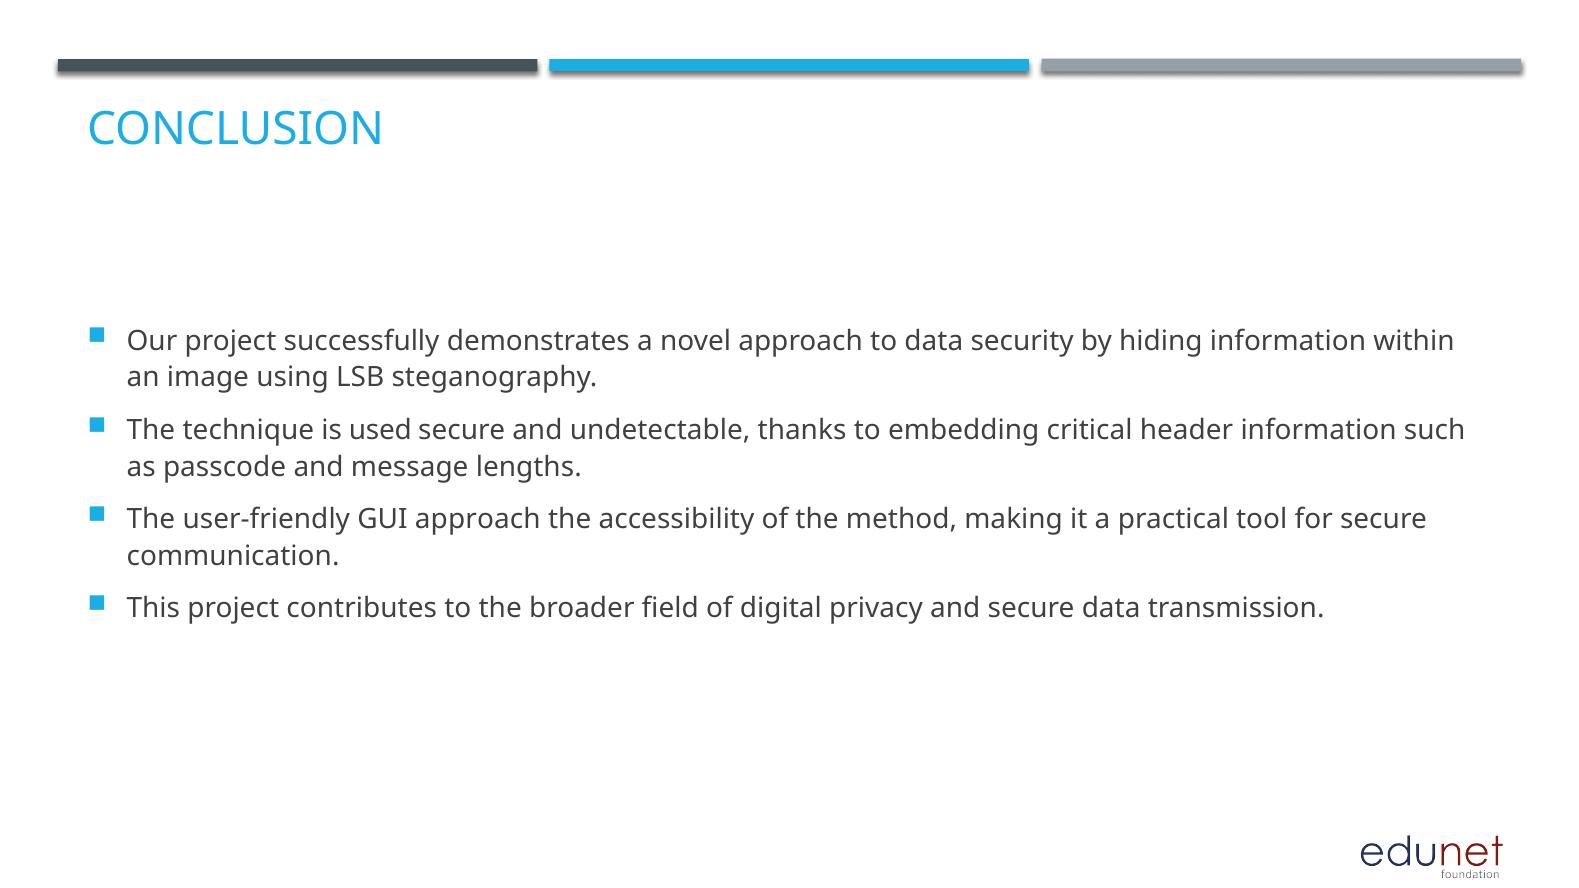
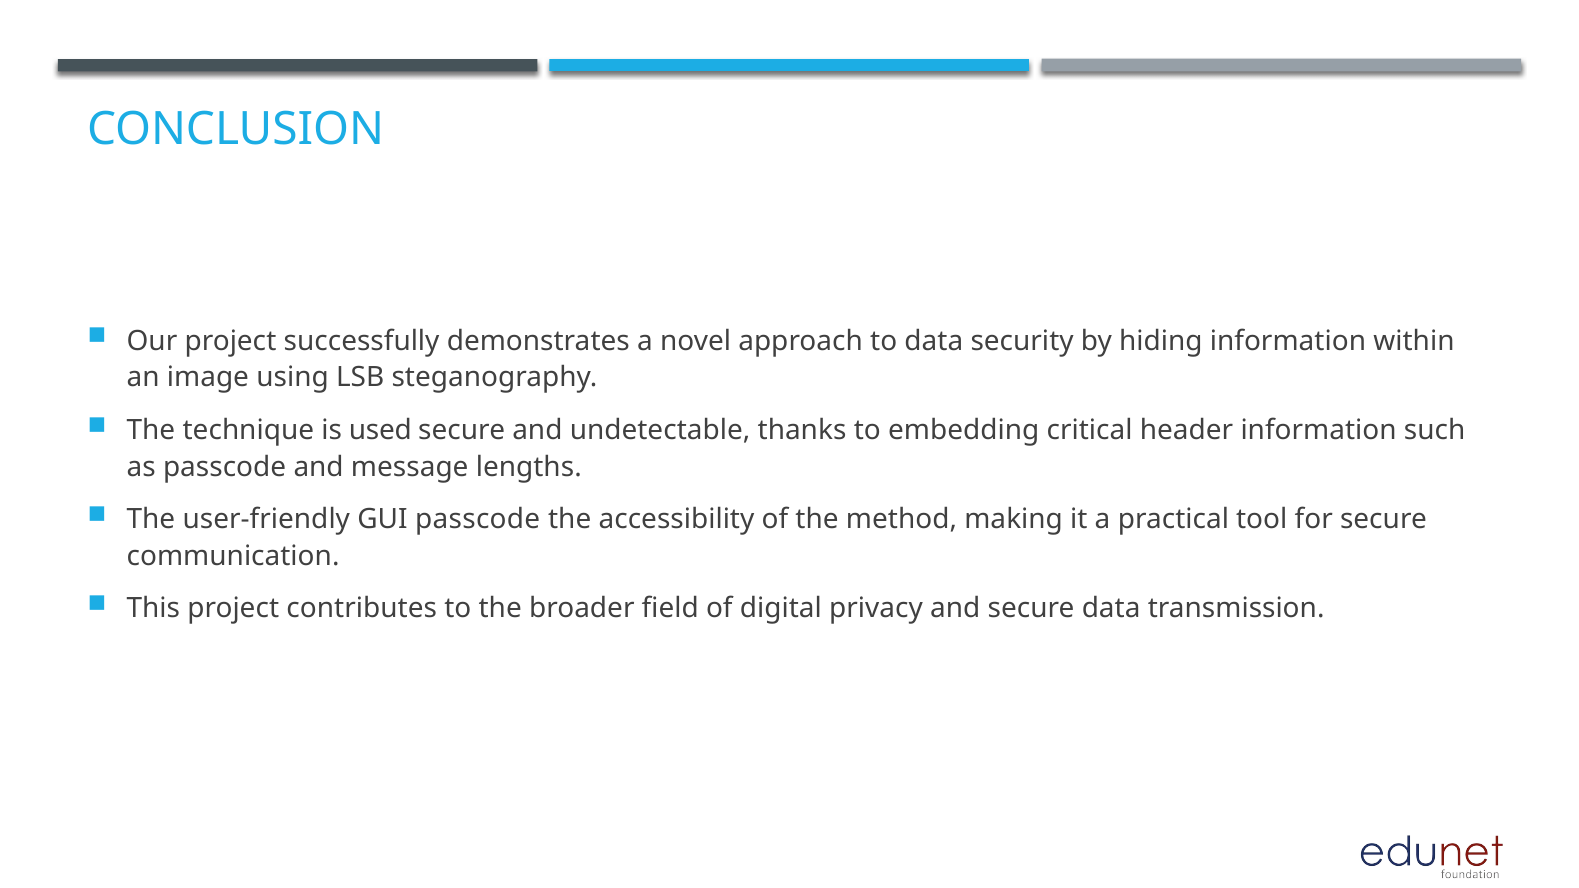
GUI approach: approach -> passcode (478, 520)
